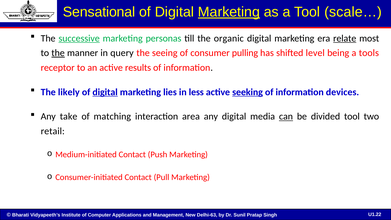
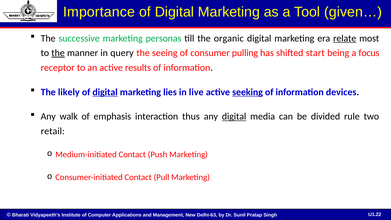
Sensational: Sensational -> Importance (99, 12)
Marketing underline: present -> none (229, 12)
scale…: scale… -> given… (353, 12)
successive underline: present -> none (79, 38)
level: level -> start (315, 53)
tools: tools -> focus (369, 53)
less: less -> live (196, 92)
take: take -> walk (69, 116)
matching: matching -> emphasis (112, 116)
area: area -> thus (191, 116)
digital underline: none -> present (234, 116)
can underline: present -> none (286, 116)
divided tool: tool -> rule (352, 116)
